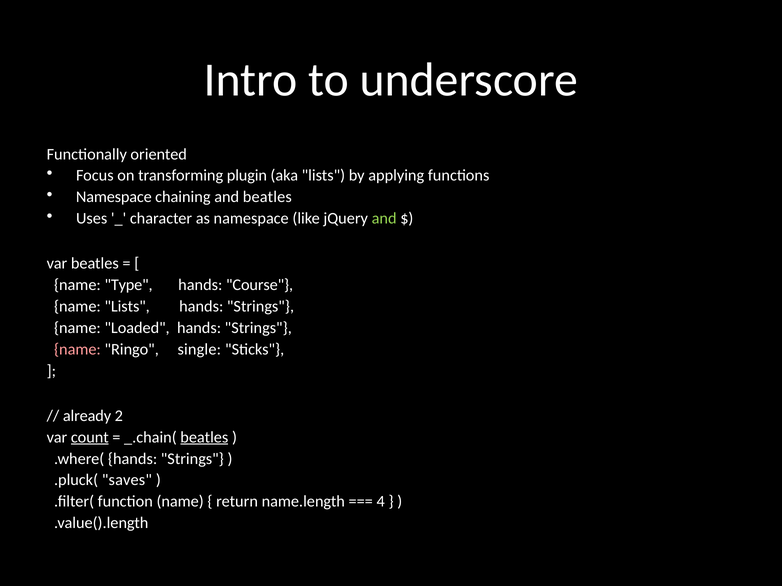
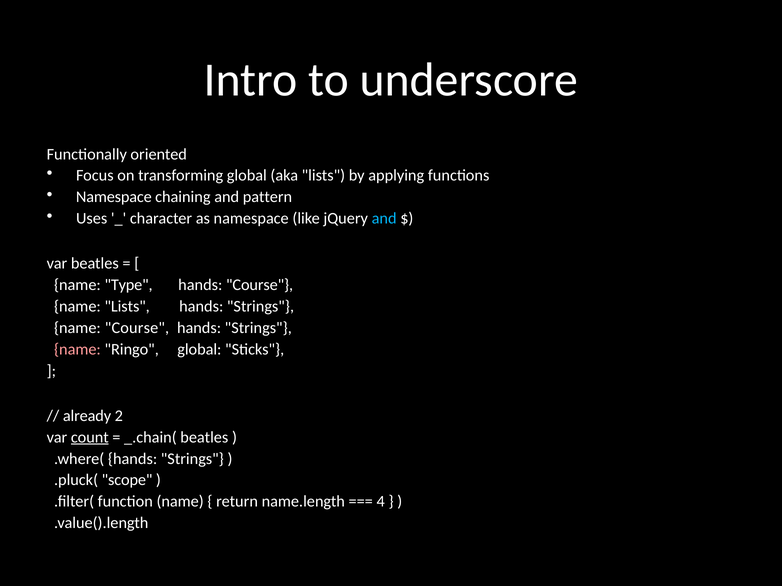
transforming plugin: plugin -> global (247, 176)
and beatles: beatles -> pattern (267, 197)
and colour: light green -> light blue (384, 219)
name Loaded: Loaded -> Course (137, 328)
Ringo single: single -> global (199, 350)
beatles underline: present -> none (204, 438)
saves: saves -> scope (127, 481)
